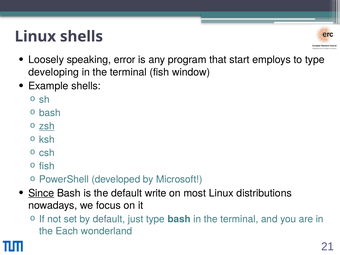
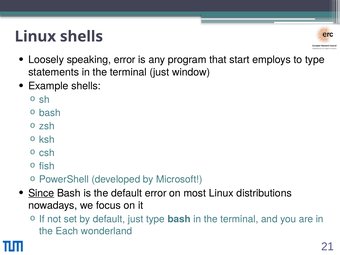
developing: developing -> statements (54, 72)
terminal fish: fish -> just (159, 72)
zsh underline: present -> none (47, 126)
default write: write -> error (156, 193)
